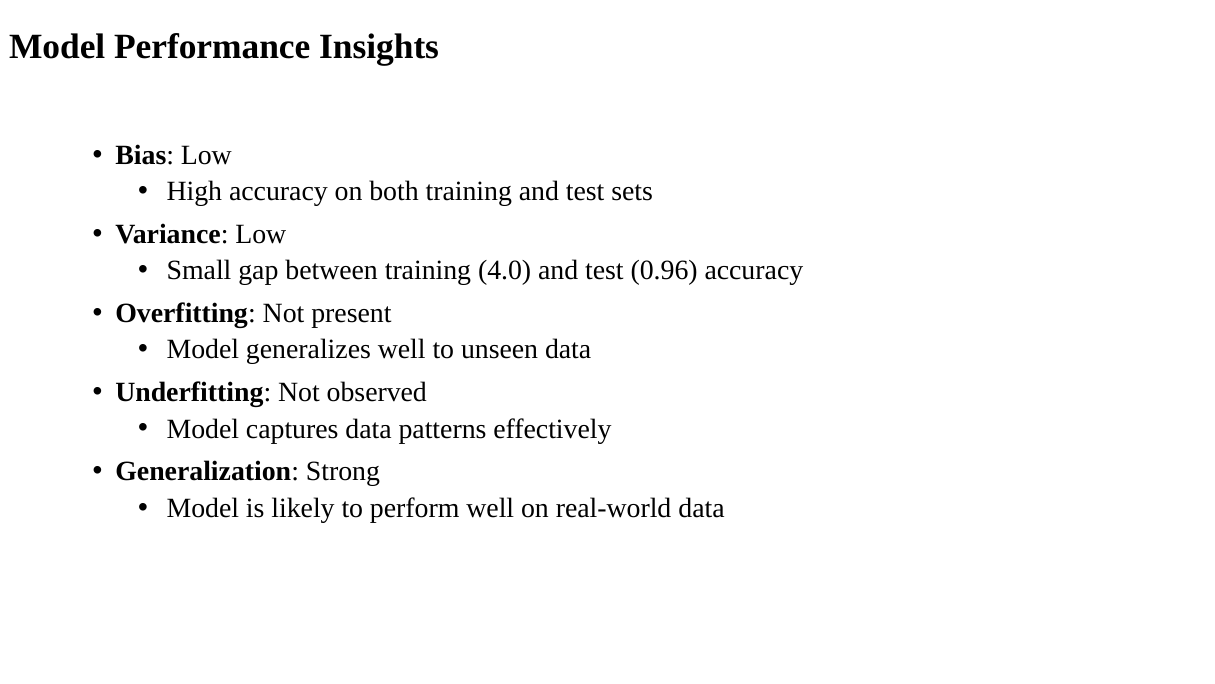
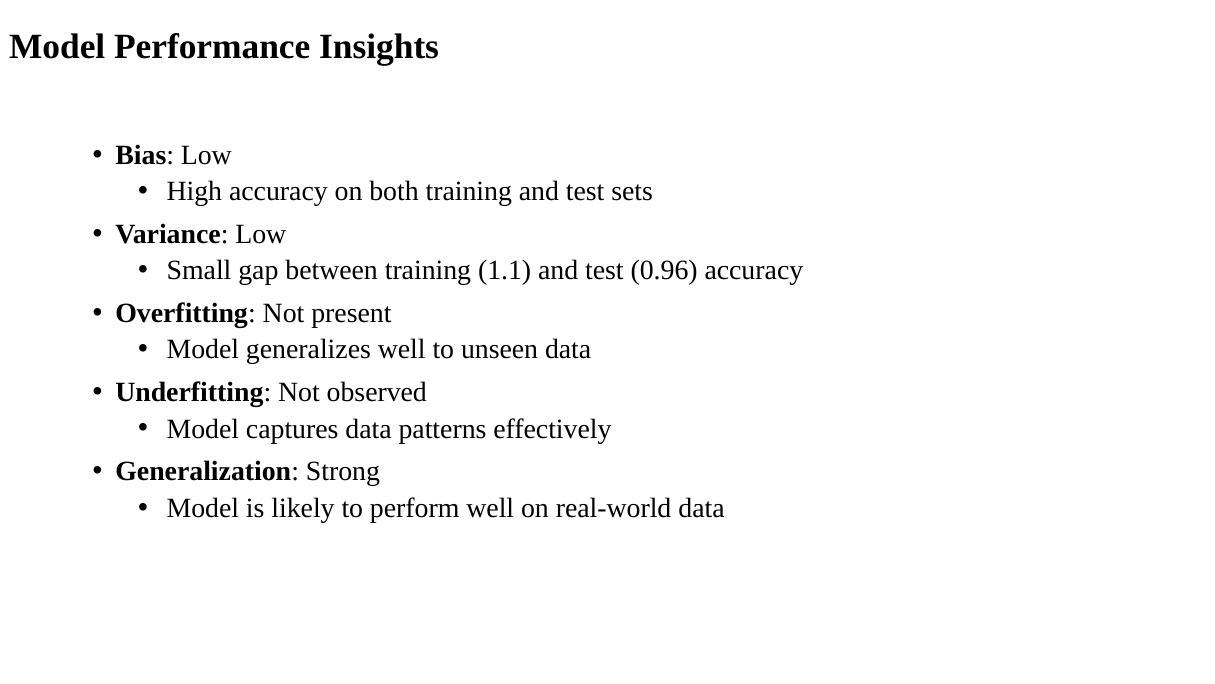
4.0: 4.0 -> 1.1 (505, 270)
